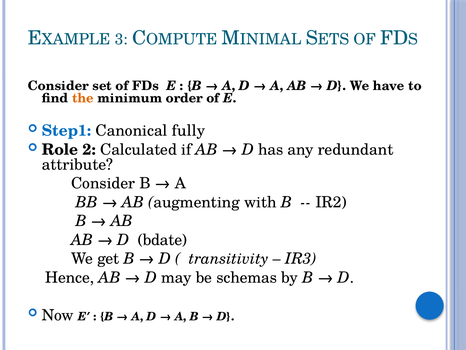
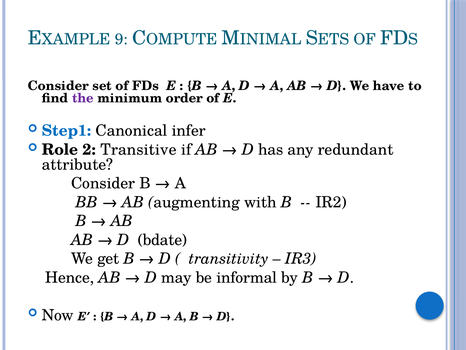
3: 3 -> 9 (121, 39)
the colour: orange -> purple (83, 98)
fully: fully -> infer (189, 131)
Calculated: Calculated -> Transitive (138, 149)
schemas: schemas -> informal (247, 277)
